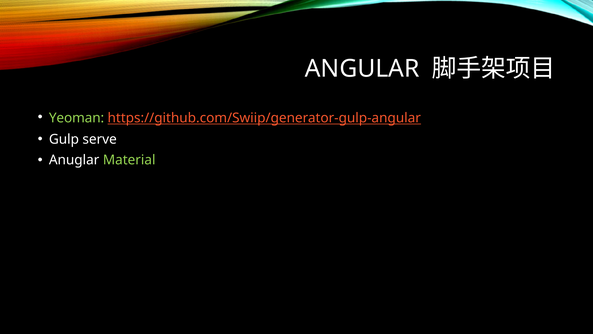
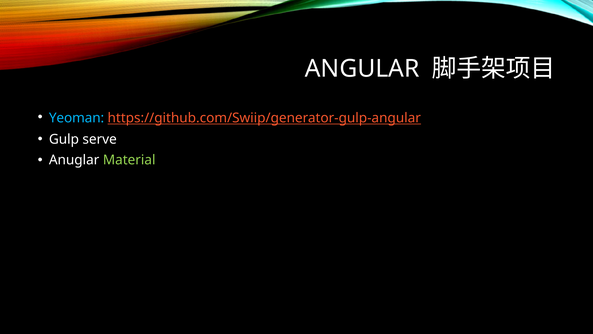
Yeoman colour: light green -> light blue (77, 118)
